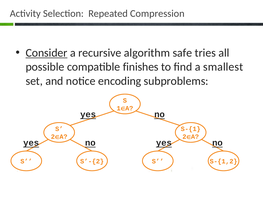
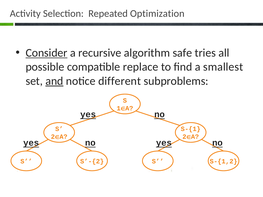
Compression: Compression -> Optimization (157, 14)
finishes: finishes -> replace (141, 67)
and underline: none -> present (54, 81)
encoding: encoding -> different (120, 81)
